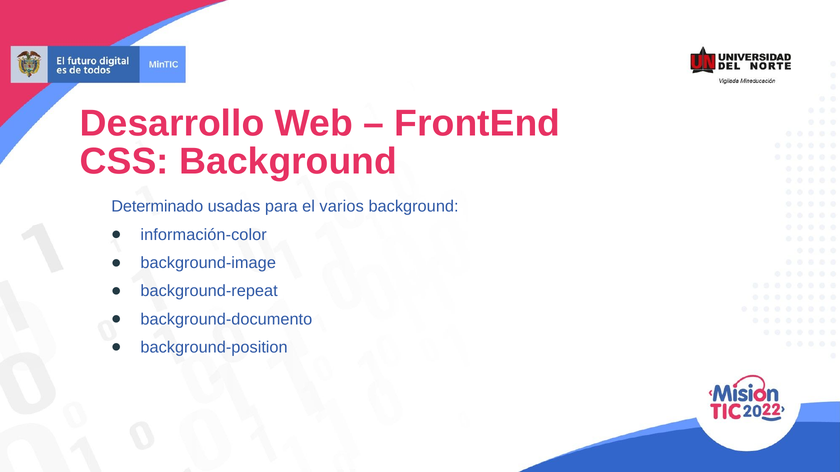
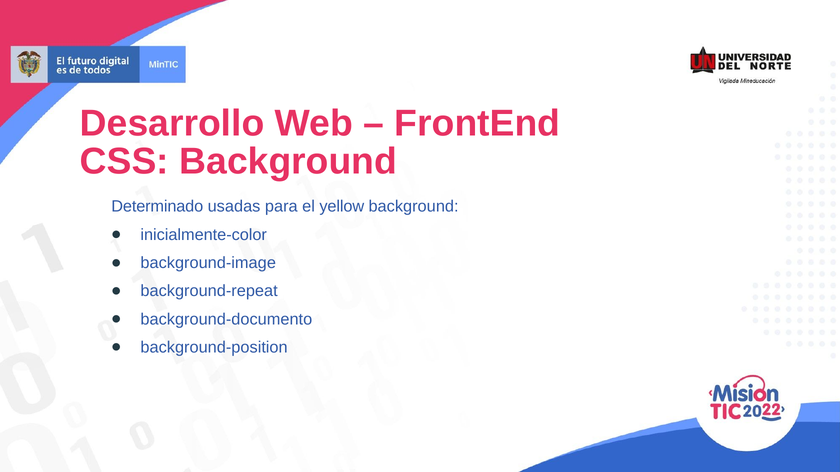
varios: varios -> yellow (342, 207)
información-color: información-color -> inicialmente-color (204, 235)
